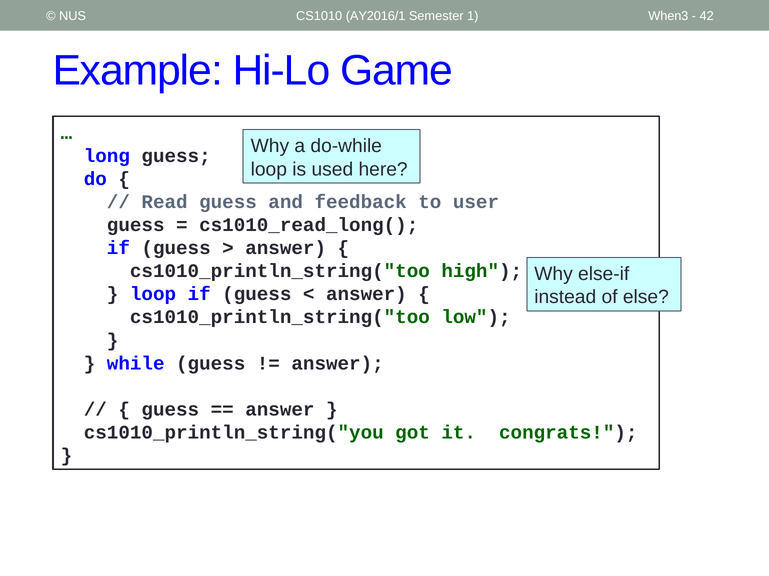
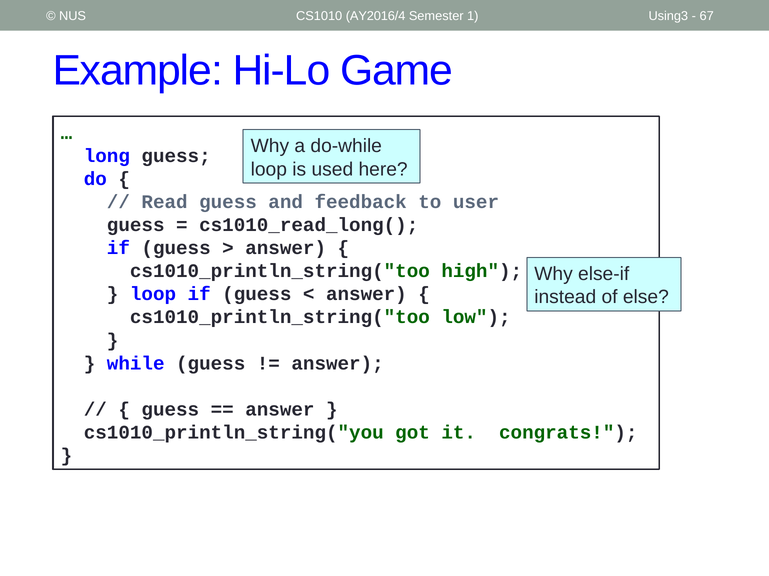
AY2016/1: AY2016/1 -> AY2016/4 (376, 16)
When3: When3 -> Using3 (668, 16)
42: 42 -> 67 (707, 16)
